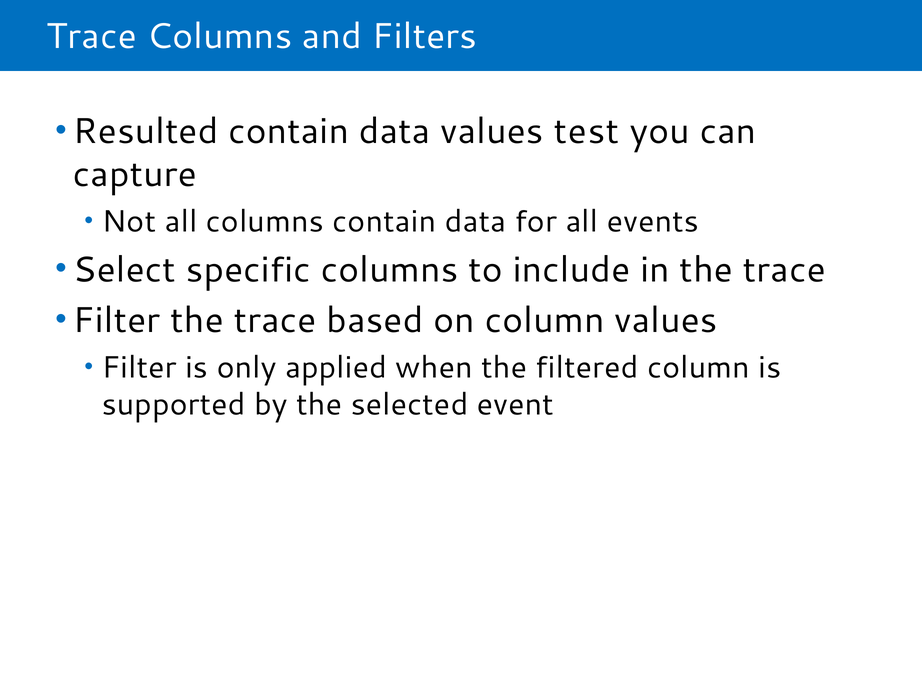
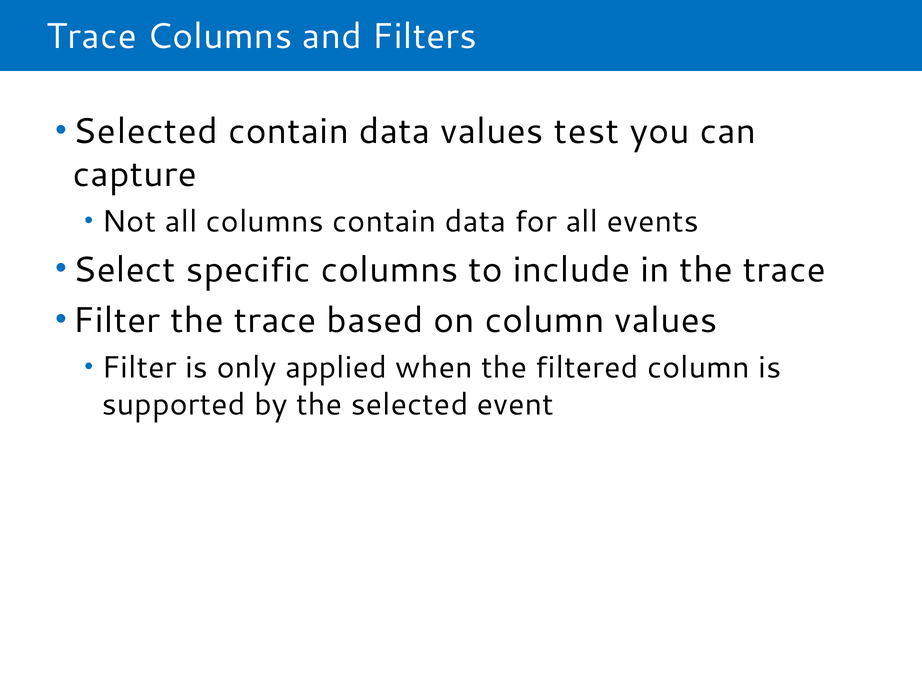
Resulted: Resulted -> Selected (146, 132)
